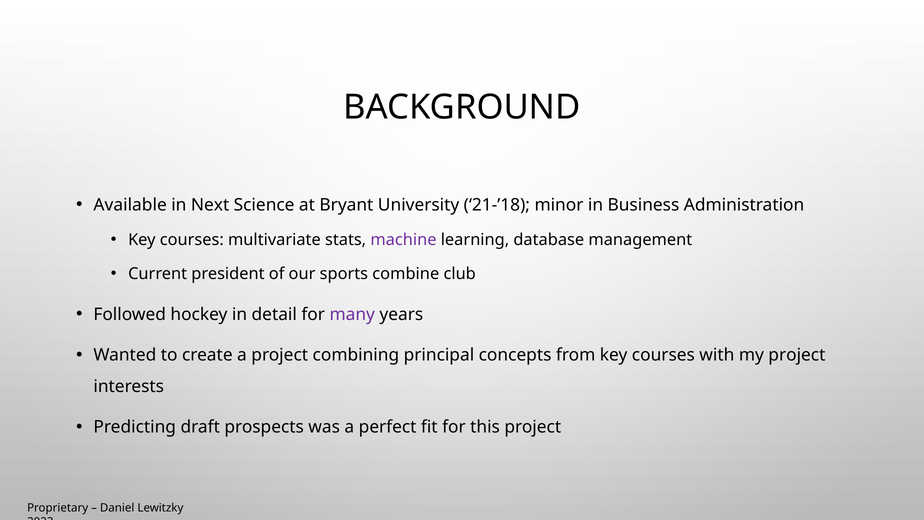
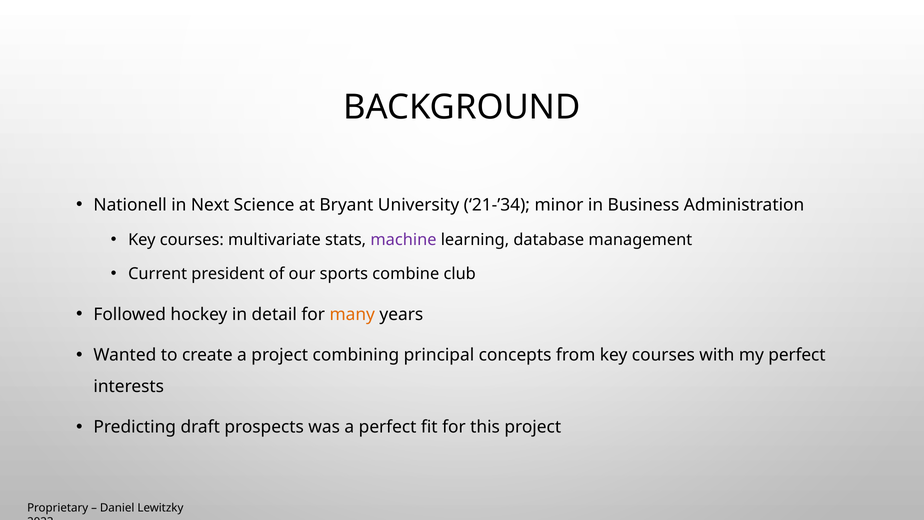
Available: Available -> Nationell (130, 205)
21-’18: 21-’18 -> 21-’34 (497, 205)
many colour: purple -> orange (352, 314)
my project: project -> perfect (797, 355)
